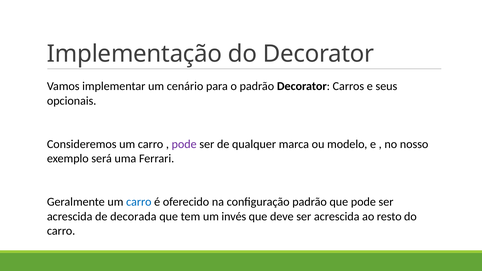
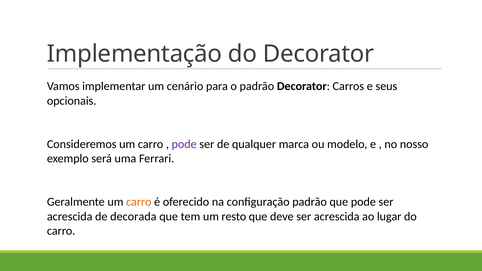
carro colour: blue -> orange (139, 202)
invés: invés -> resto (234, 216)
resto: resto -> lugar (389, 216)
